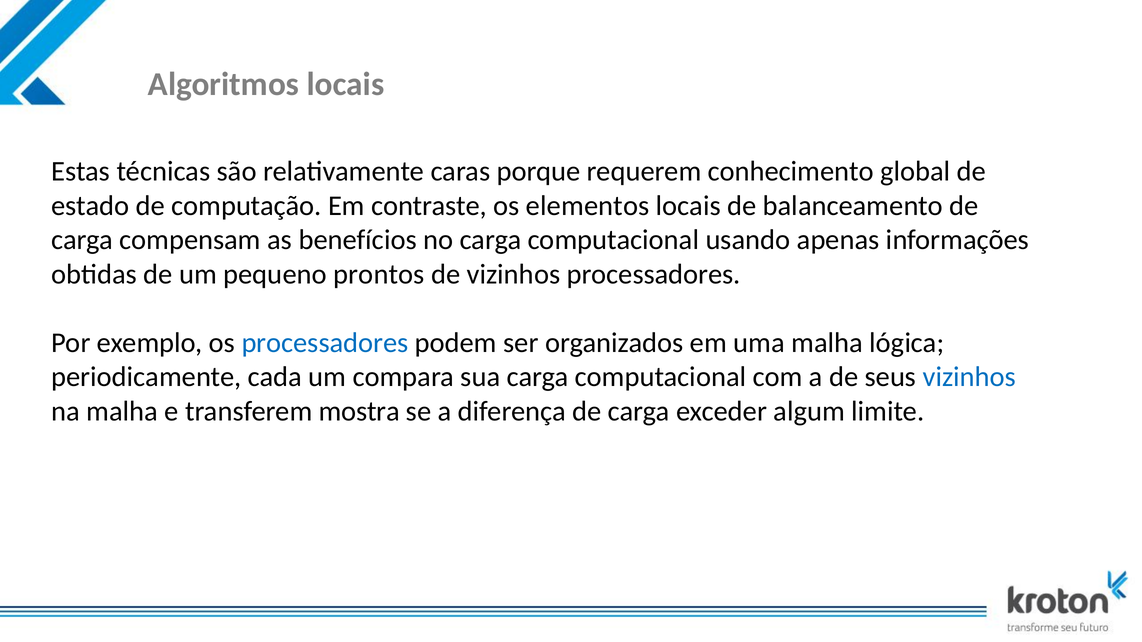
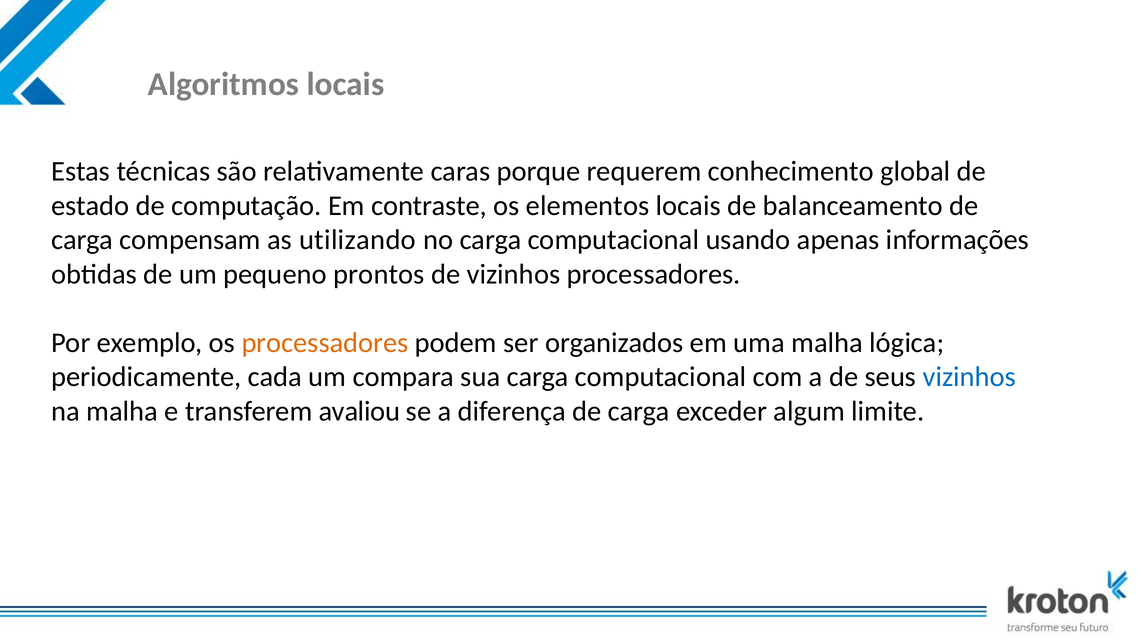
benefícios: benefícios -> utilizando (357, 240)
processadores colour: blue -> orange (325, 343)
mostra: mostra -> avaliou (359, 411)
